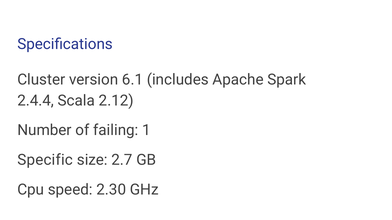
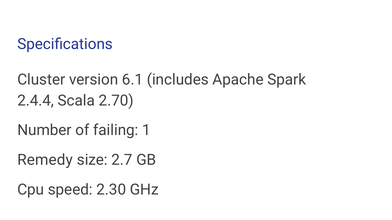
2.12: 2.12 -> 2.70 (116, 101)
Specific: Specific -> Remedy (45, 160)
